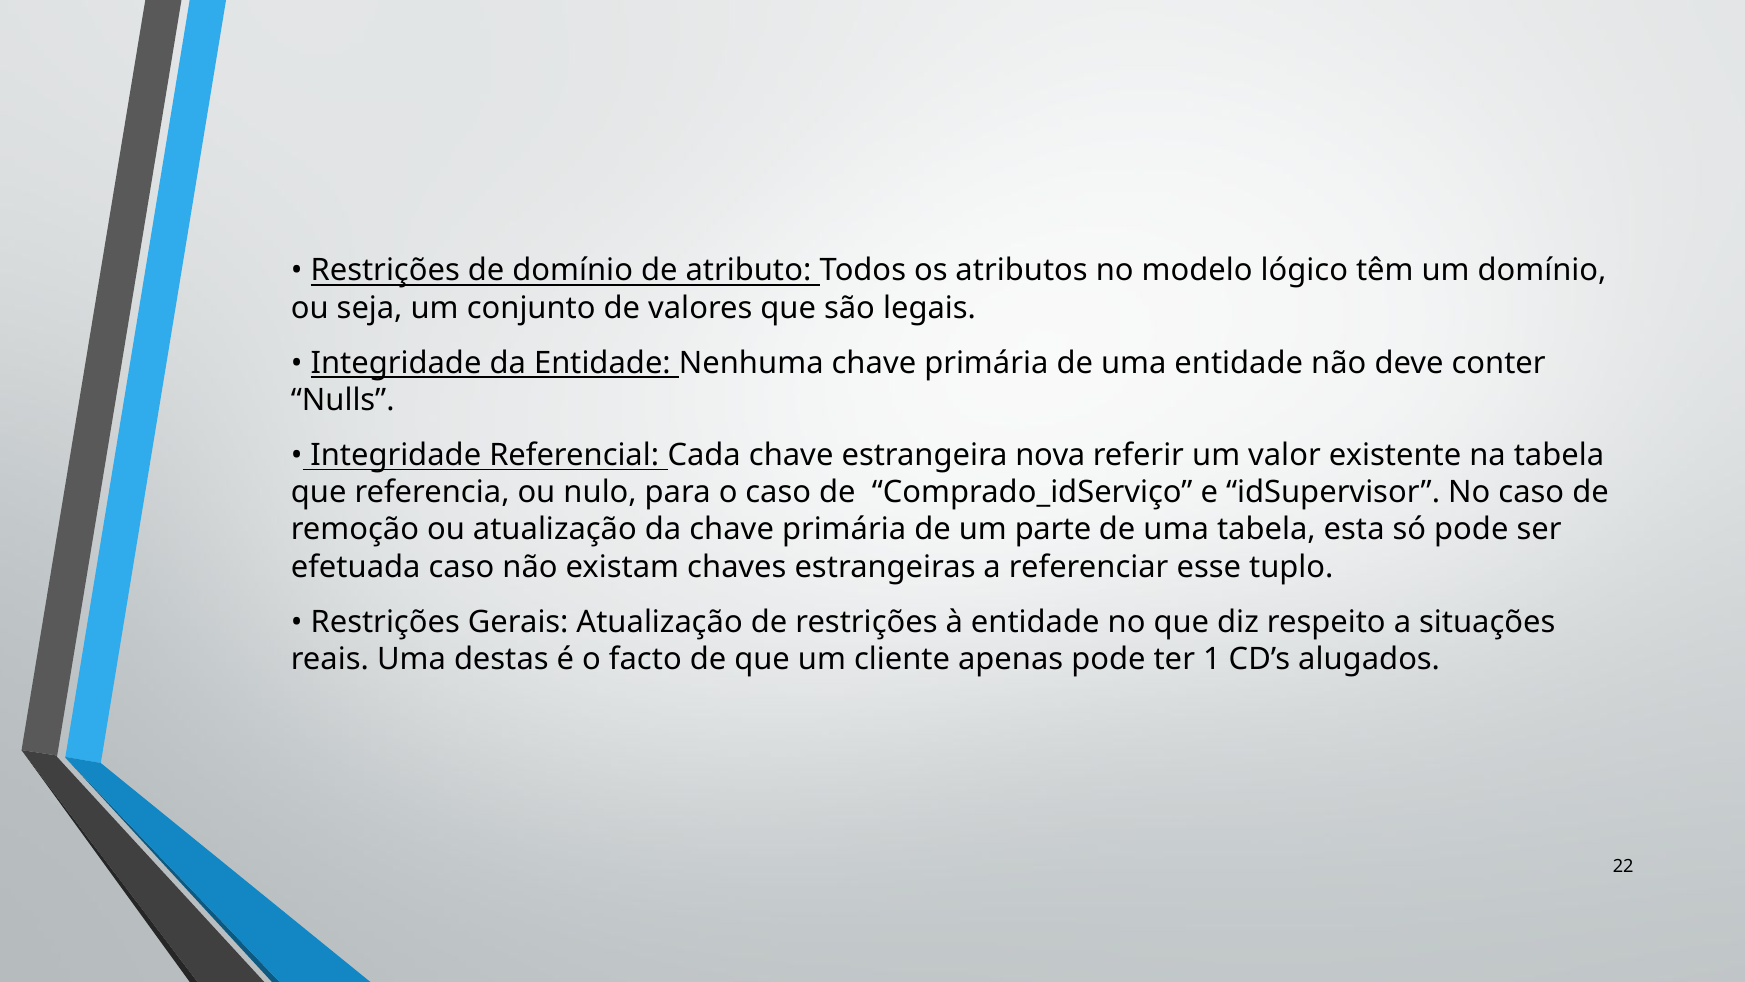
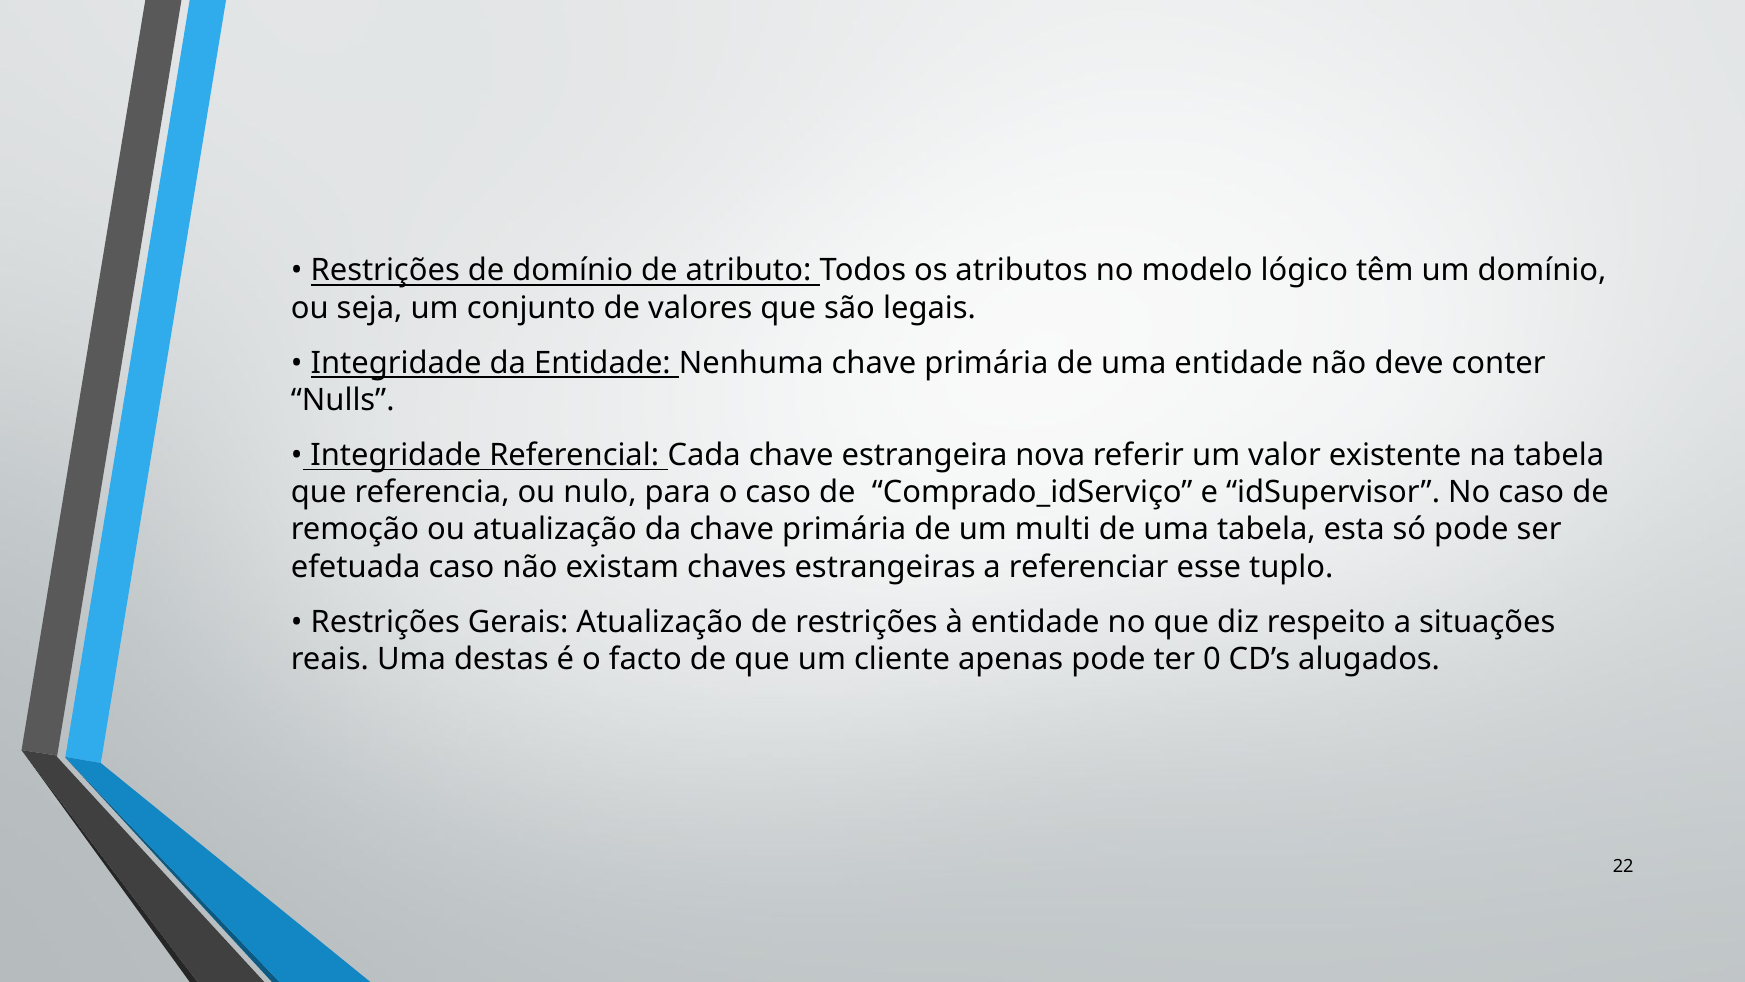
parte: parte -> multi (1053, 530)
1: 1 -> 0 (1212, 659)
